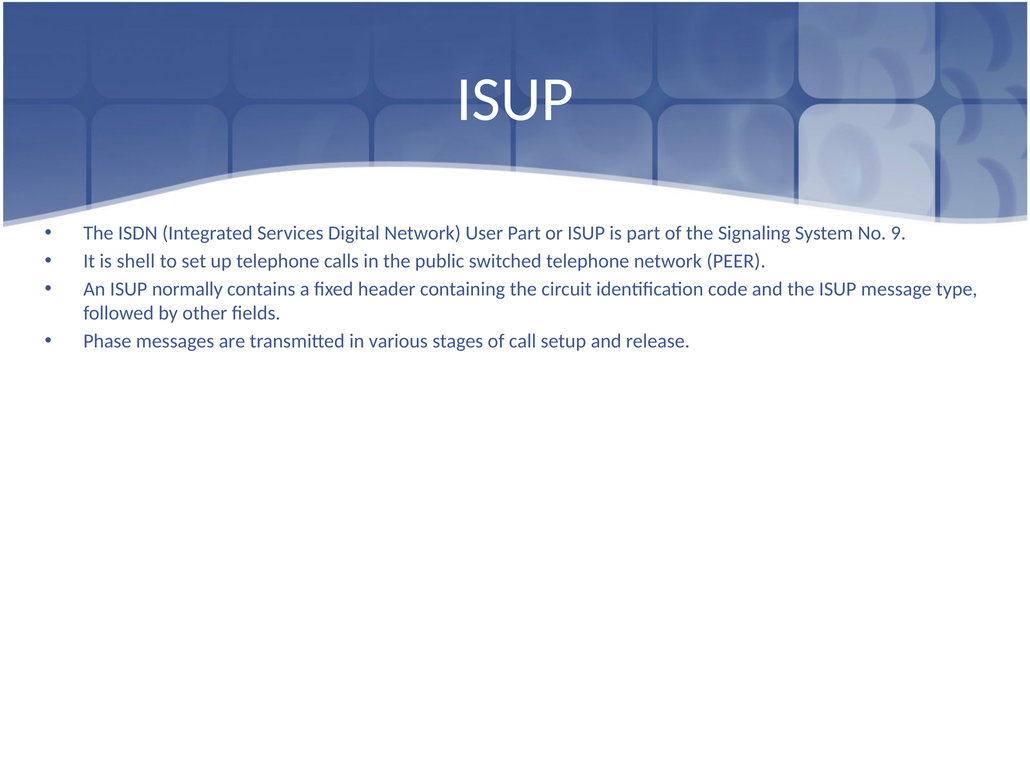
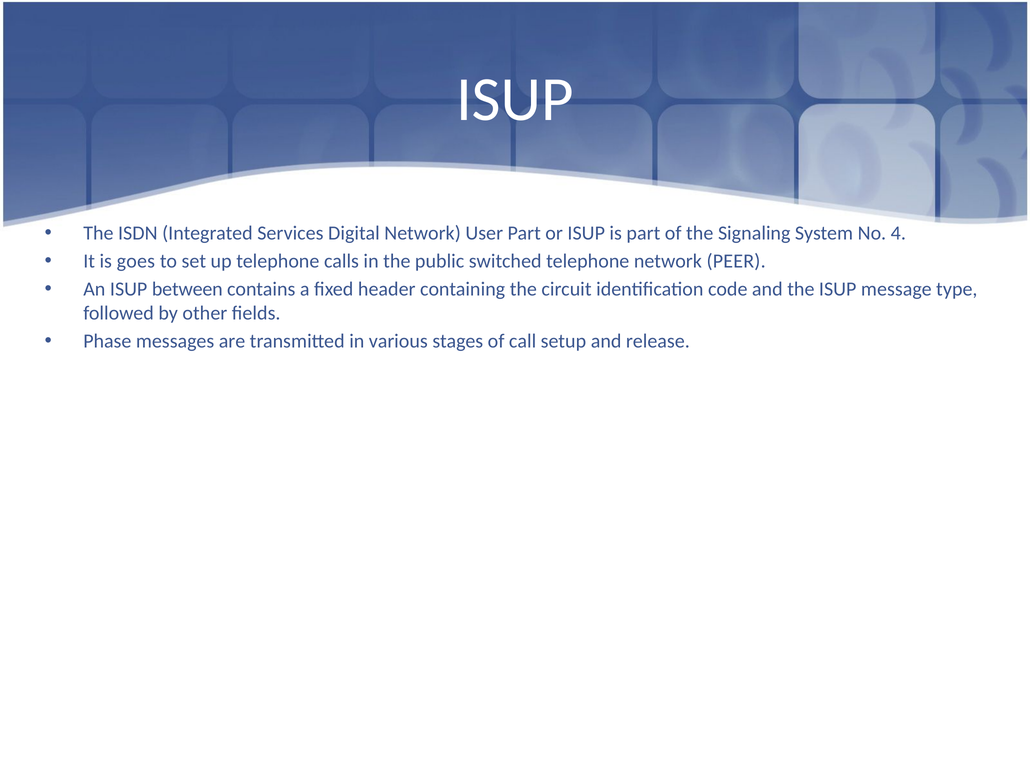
9: 9 -> 4 (898, 233)
shell: shell -> goes (136, 261)
normally: normally -> between (187, 289)
